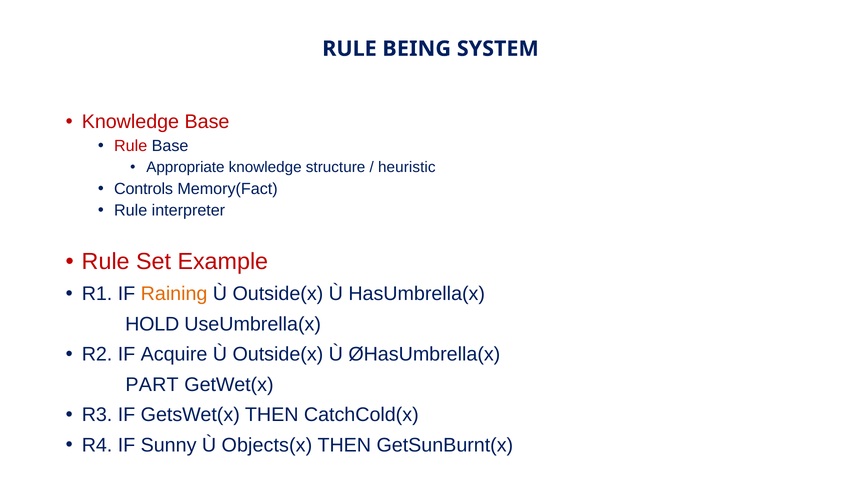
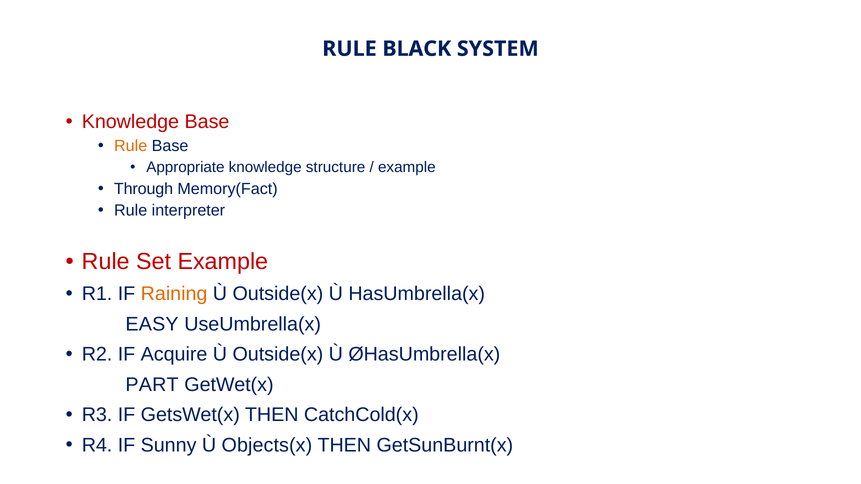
BEING: BEING -> BLACK (417, 49)
Rule colour: red -> orange (131, 146)
heuristic: heuristic -> example (407, 167)
Controls: Controls -> Through (144, 189)
HOLD: HOLD -> EASY (152, 324)
